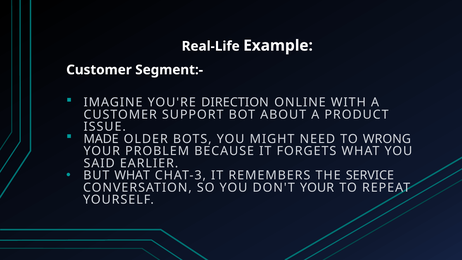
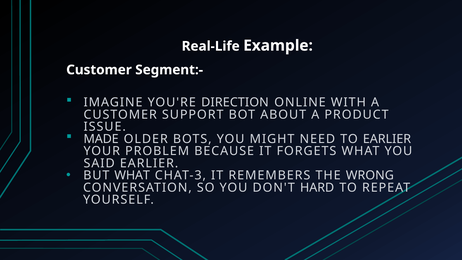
TO WRONG: WRONG -> EARLIER (387, 139)
SERVICE: SERVICE -> WRONG (370, 175)
DON'T YOUR: YOUR -> HARD (317, 188)
